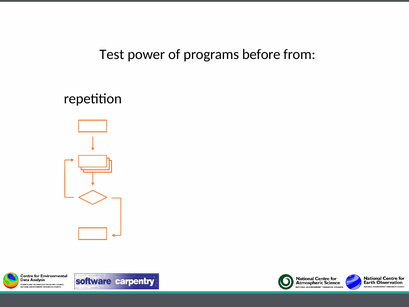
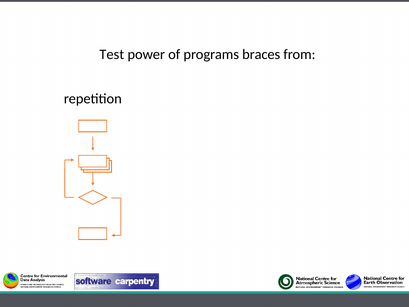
before: before -> braces (261, 54)
